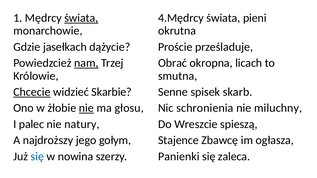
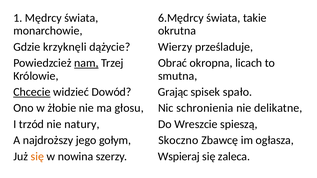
świata underline: present -> none (81, 18)
4.Mędrcy: 4.Mędrcy -> 6.Mędrcy (181, 18)
pieni: pieni -> takie (255, 18)
jasełkach: jasełkach -> krzyknęli (65, 47)
Proście: Proście -> Wierzy (175, 47)
Skarbie: Skarbie -> Dowód (112, 92)
Senne: Senne -> Grając (173, 92)
skarb: skarb -> spało (238, 92)
nie underline: present -> none (86, 108)
miluchny: miluchny -> delikatne (278, 108)
palec: palec -> trzód (31, 124)
Stajence: Stajence -> Skoczno (178, 141)
się colour: blue -> orange (37, 157)
Panienki: Panienki -> Wspieraj (179, 157)
